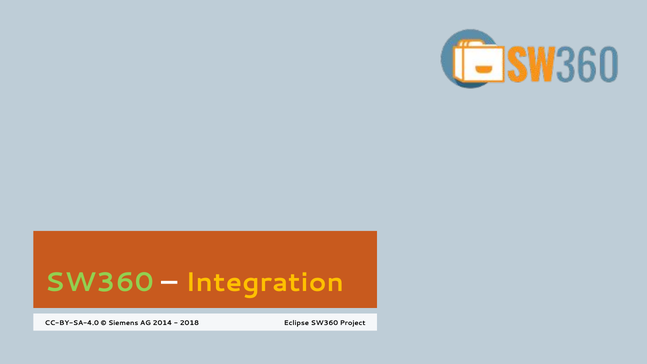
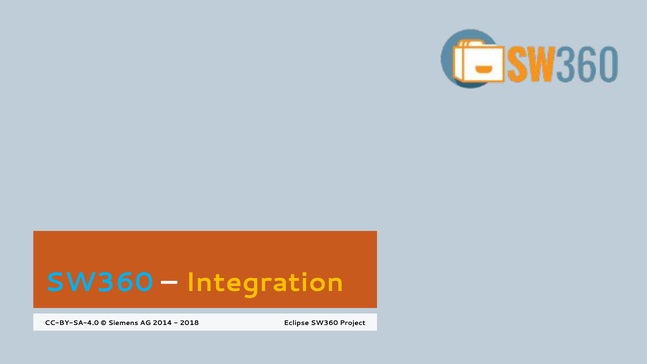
SW360 colour: light green -> light blue (99, 282)
